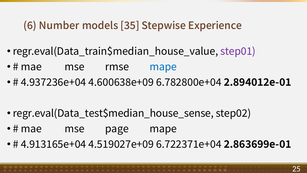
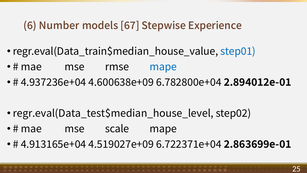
35: 35 -> 67 (130, 26)
step01 colour: purple -> blue (238, 51)
regr.eval(Data_test$median_house_sense: regr.eval(Data_test$median_house_sense -> regr.eval(Data_test$median_house_level (113, 113)
page: page -> scale (117, 129)
